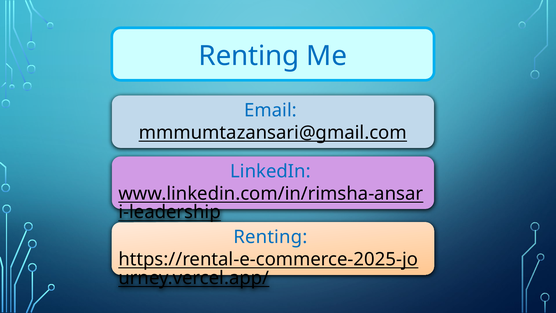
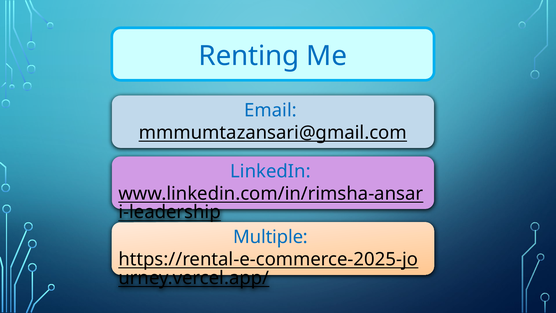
Renting: Renting -> Multiple (271, 237)
